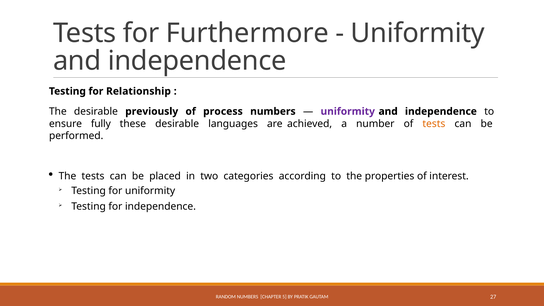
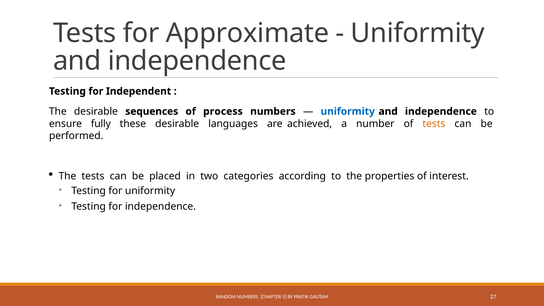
Furthermore: Furthermore -> Approximate (247, 33)
Relationship: Relationship -> Independent (139, 91)
previously: previously -> sequences (152, 111)
uniformity colour: purple -> blue (348, 111)
